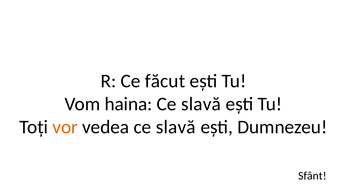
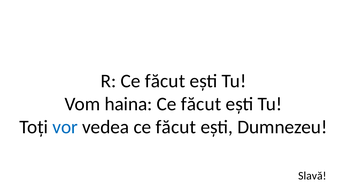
slavă: slavă -> făcut (201, 104)
vor colour: orange -> blue (65, 127)
vedea ce slavă: slavă -> făcut (176, 127)
Sfânt: Sfânt -> Slavă (312, 176)
